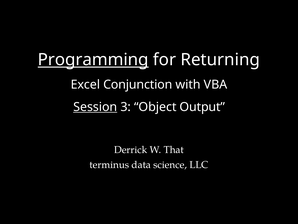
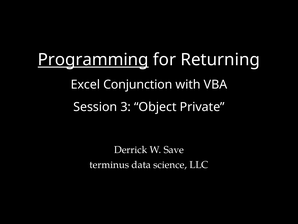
Session underline: present -> none (95, 107)
Output: Output -> Private (202, 107)
That: That -> Save (174, 150)
